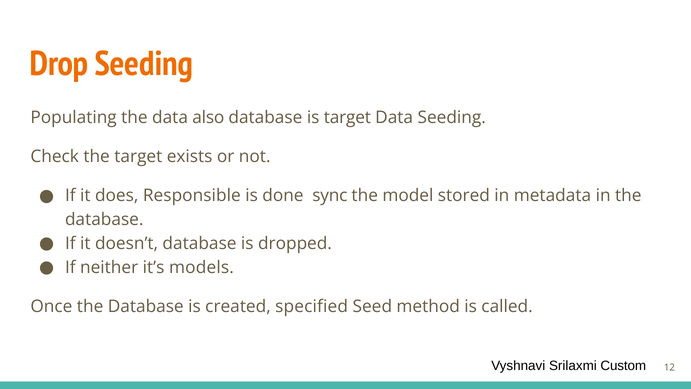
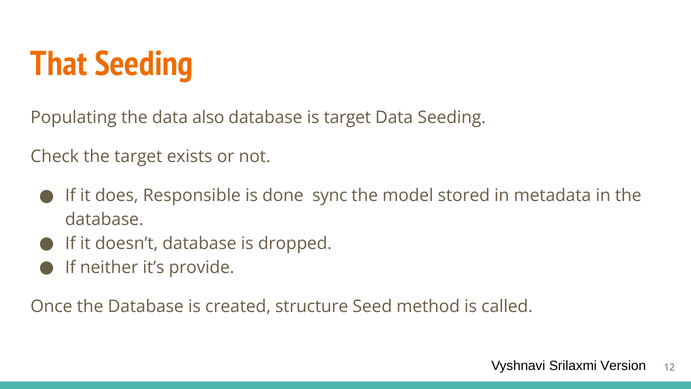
Drop: Drop -> That (59, 64)
models: models -> provide (202, 267)
specified: specified -> structure (312, 306)
Custom: Custom -> Version (623, 365)
